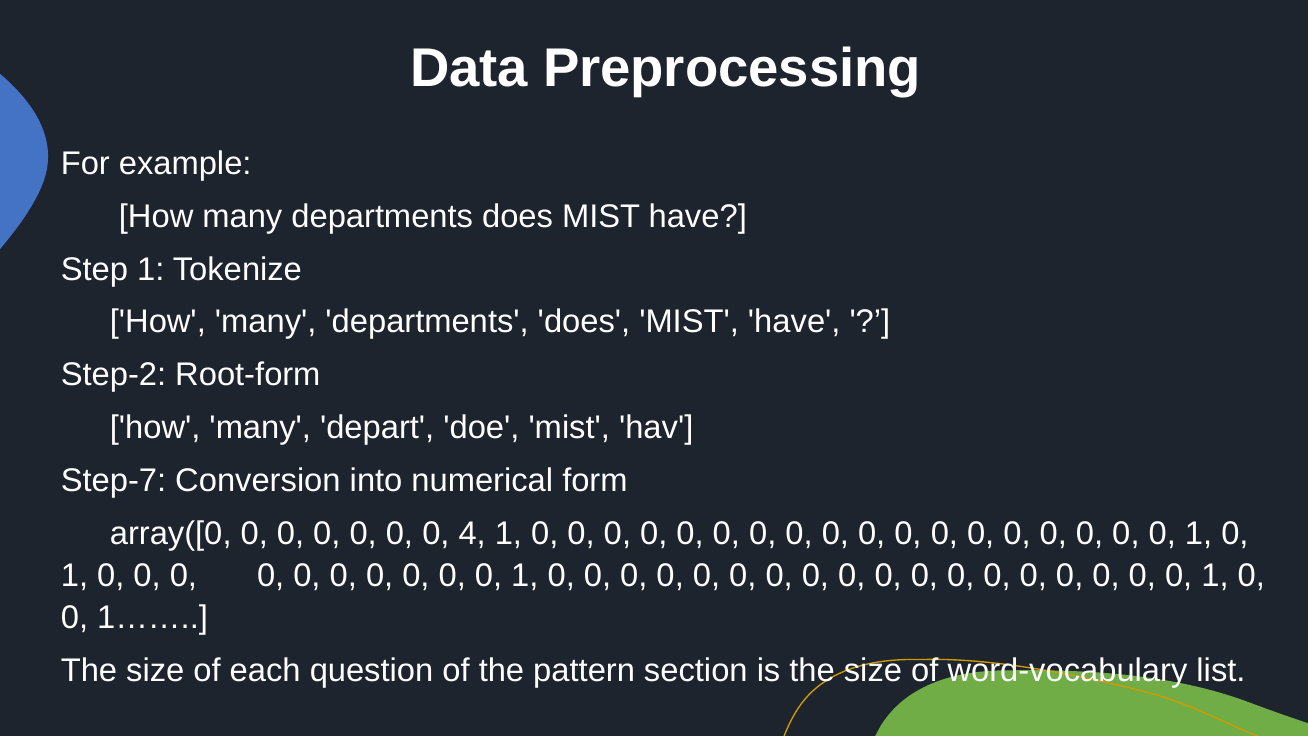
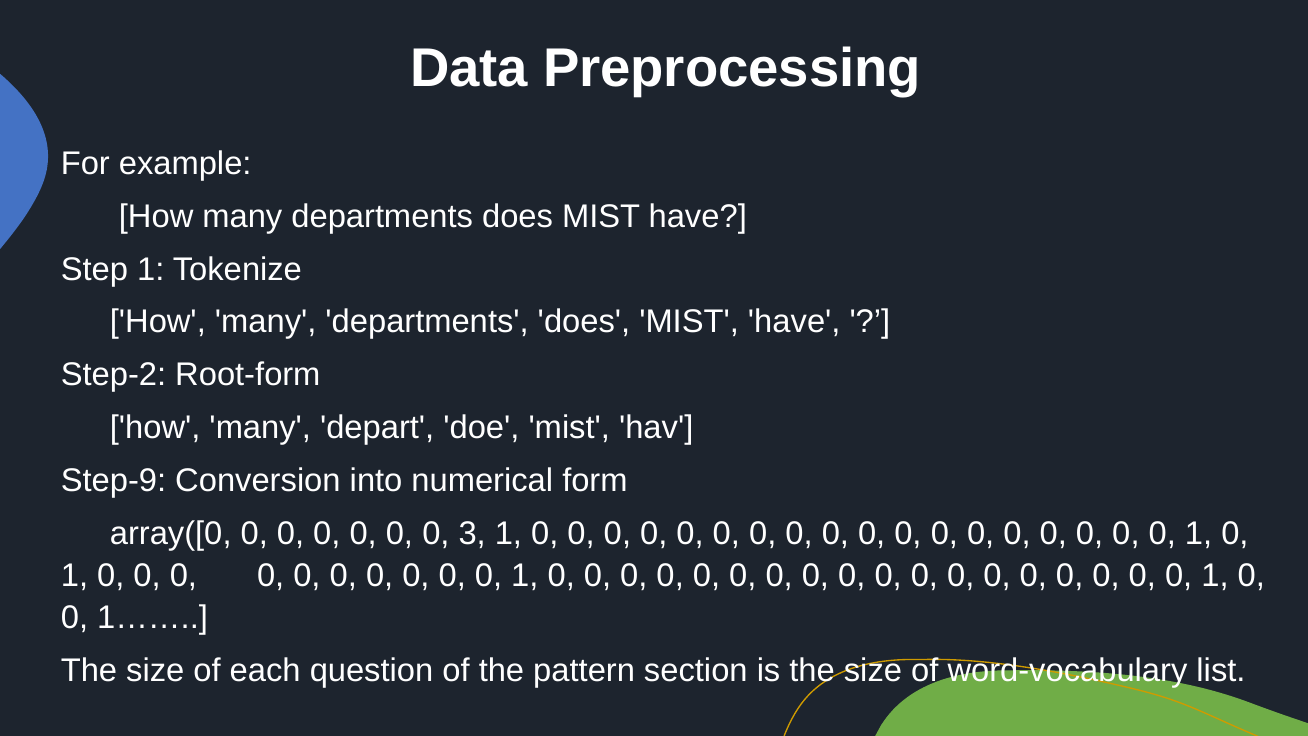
Step-7: Step-7 -> Step-9 (114, 481)
4: 4 -> 3 (472, 534)
